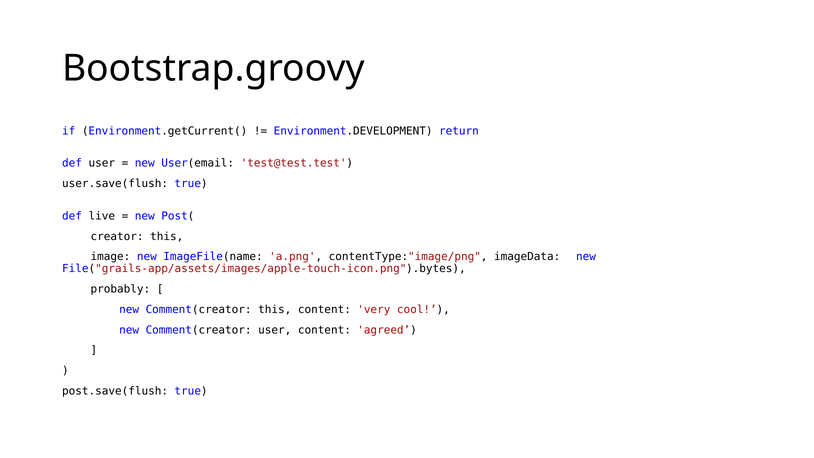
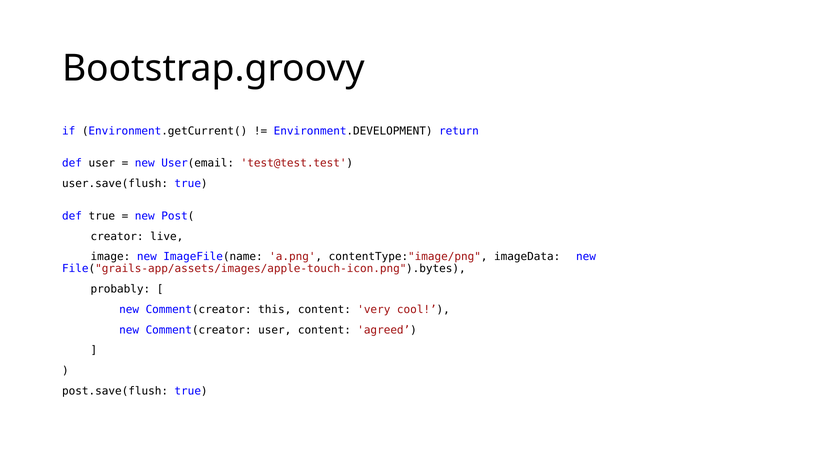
def live: live -> true (102, 216)
creator this: this -> live (167, 236)
